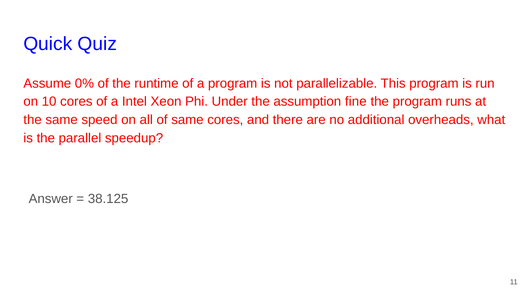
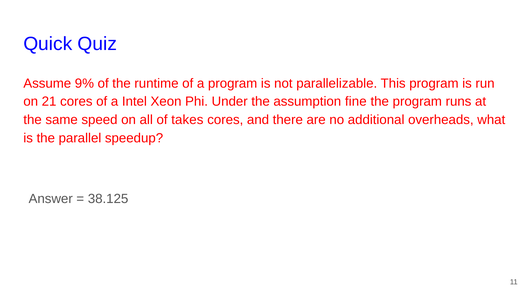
0%: 0% -> 9% (84, 83)
10: 10 -> 21 (49, 102)
of same: same -> takes (187, 120)
